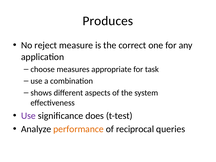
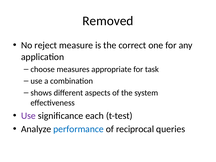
Produces: Produces -> Removed (108, 21)
does: does -> each (95, 116)
performance colour: orange -> blue (79, 129)
